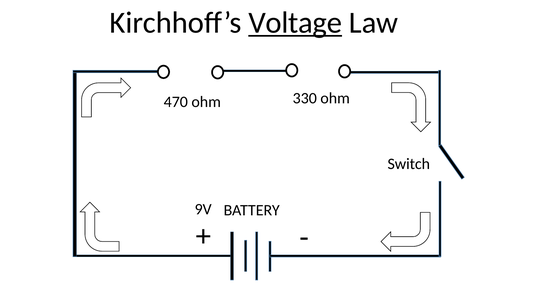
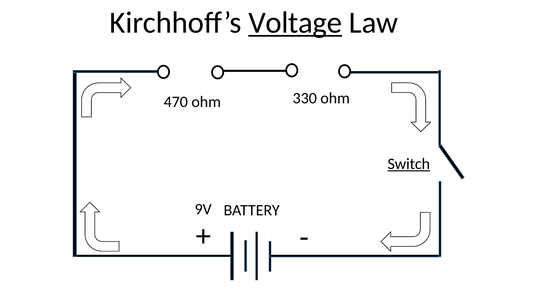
Switch underline: none -> present (409, 164)
